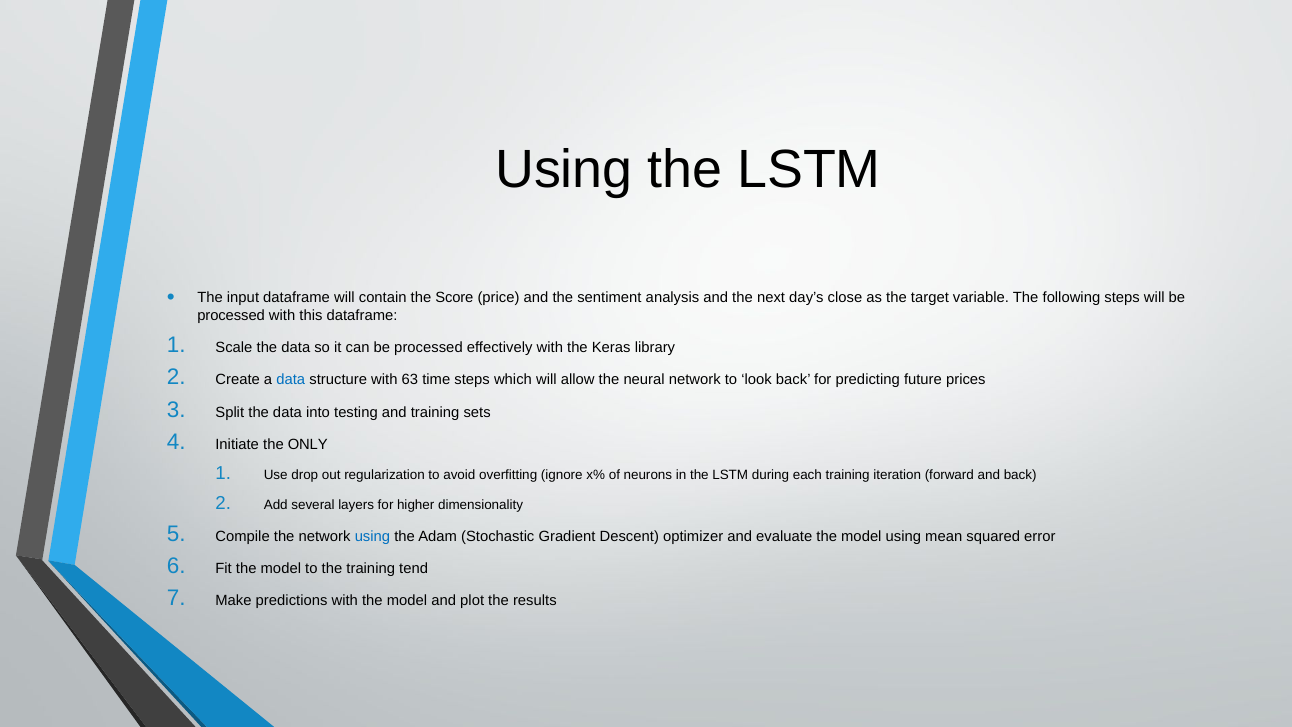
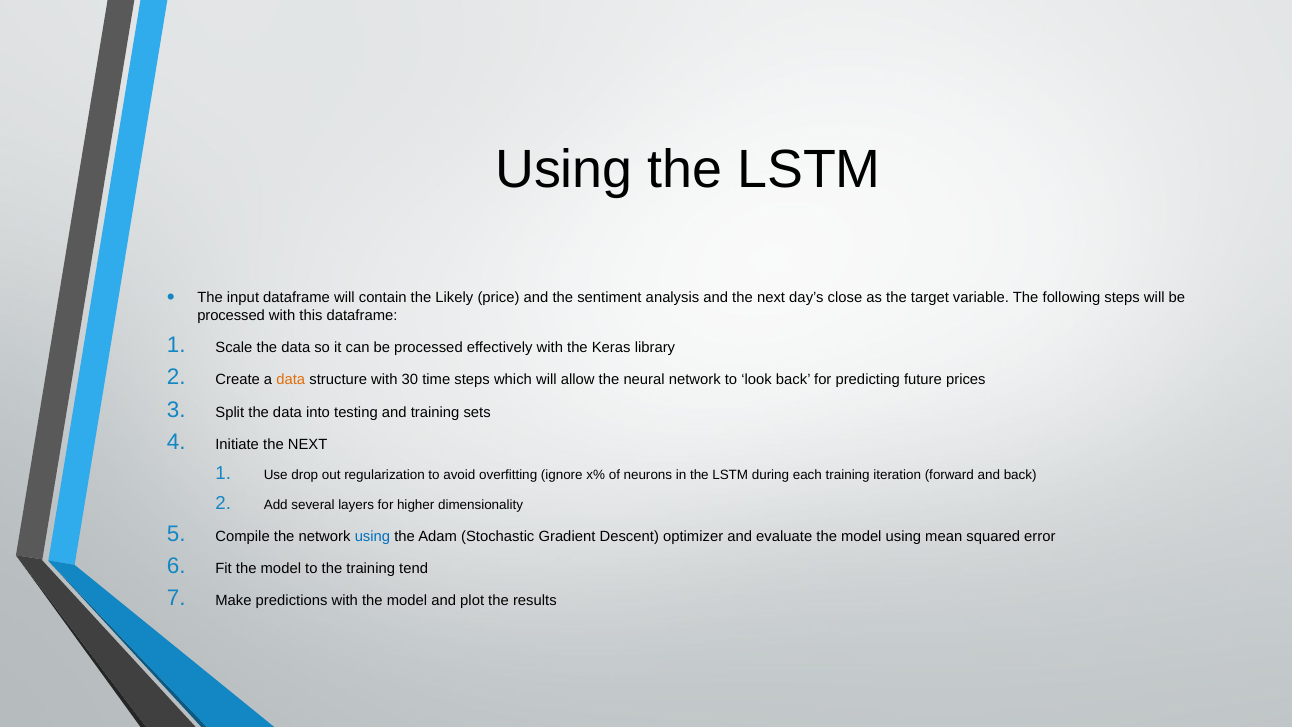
Score: Score -> Likely (454, 298)
data colour: blue -> orange (291, 380)
63: 63 -> 30 (410, 380)
Initiate the ONLY: ONLY -> NEXT (308, 445)
